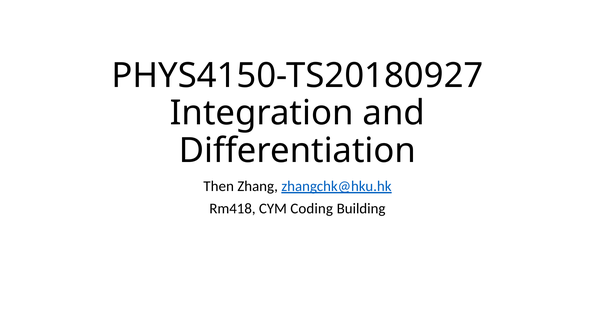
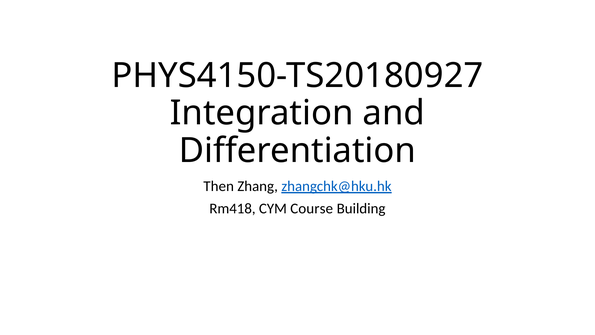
Coding: Coding -> Course (312, 209)
